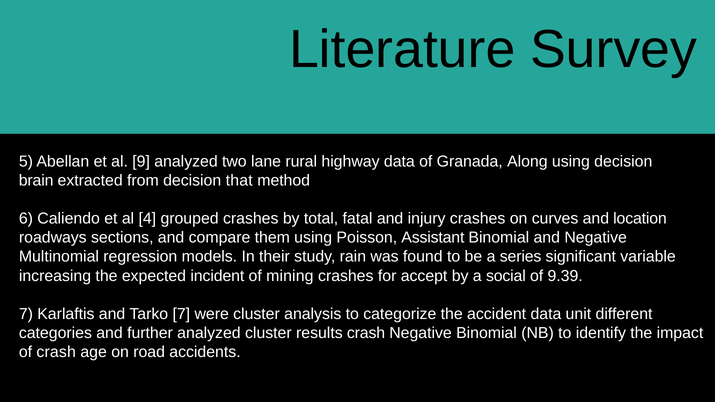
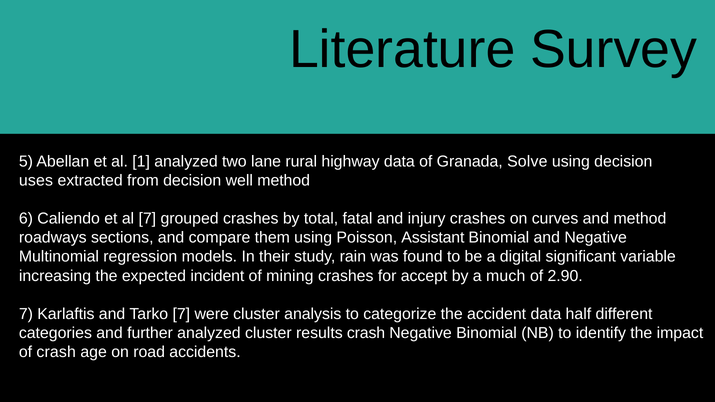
9: 9 -> 1 (141, 162)
Along: Along -> Solve (527, 162)
brain: brain -> uses (36, 181)
that: that -> well (239, 181)
al 4: 4 -> 7 (147, 219)
and location: location -> method (640, 219)
series: series -> digital (521, 257)
social: social -> much (506, 276)
9.39: 9.39 -> 2.90 (565, 276)
unit: unit -> half (578, 314)
